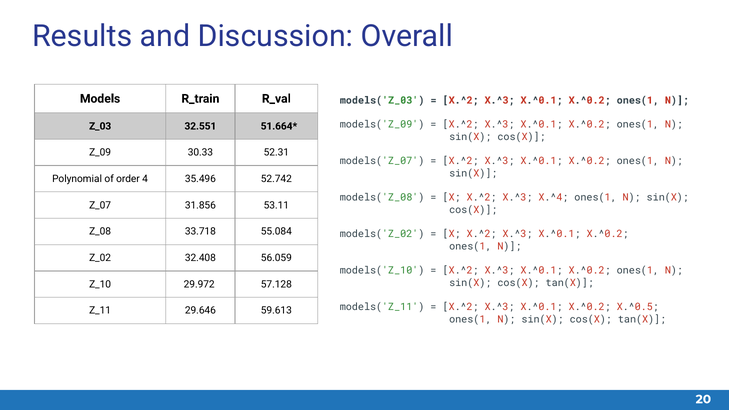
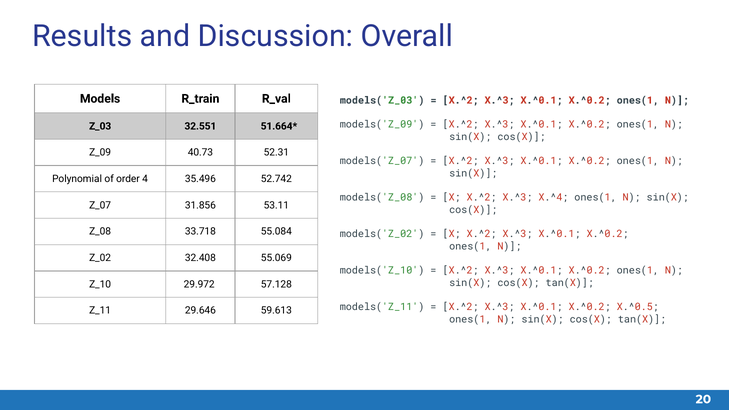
30.33: 30.33 -> 40.73 (200, 153)
56.059: 56.059 -> 55.069 (276, 258)
